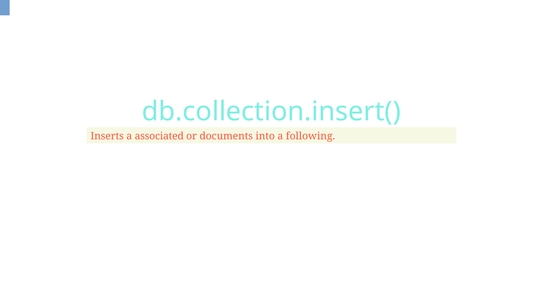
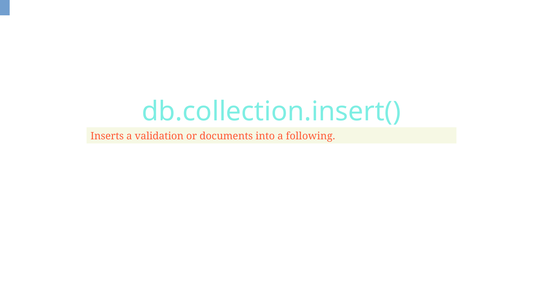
associated: associated -> validation (159, 136)
